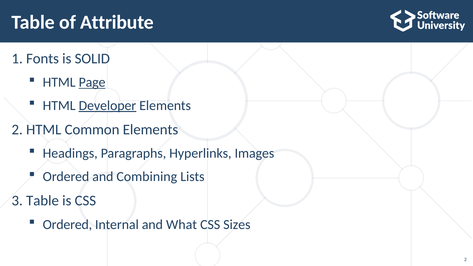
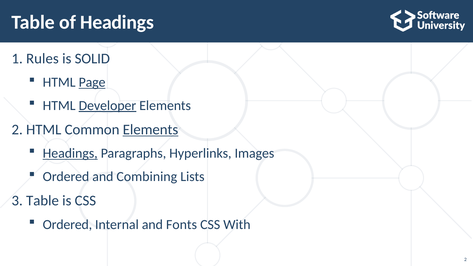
of Attribute: Attribute -> Headings (117, 22)
Fonts: Fonts -> Rules (42, 59)
Elements underline: none -> present (150, 130)
Headings underline: none -> present (70, 153)
What: What -> Fonts (182, 225)
Sizes: Sizes -> With (237, 225)
